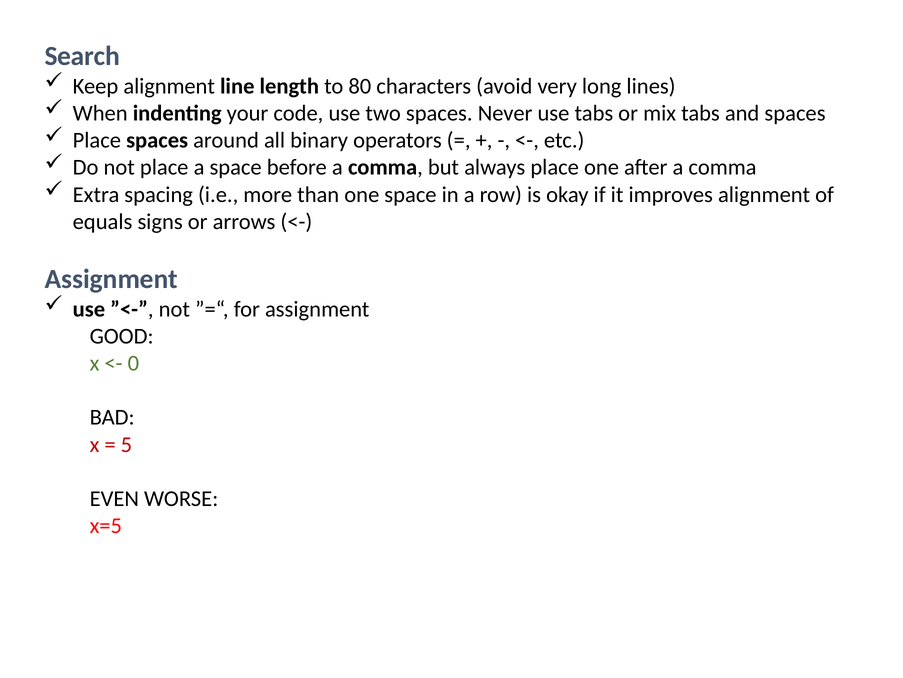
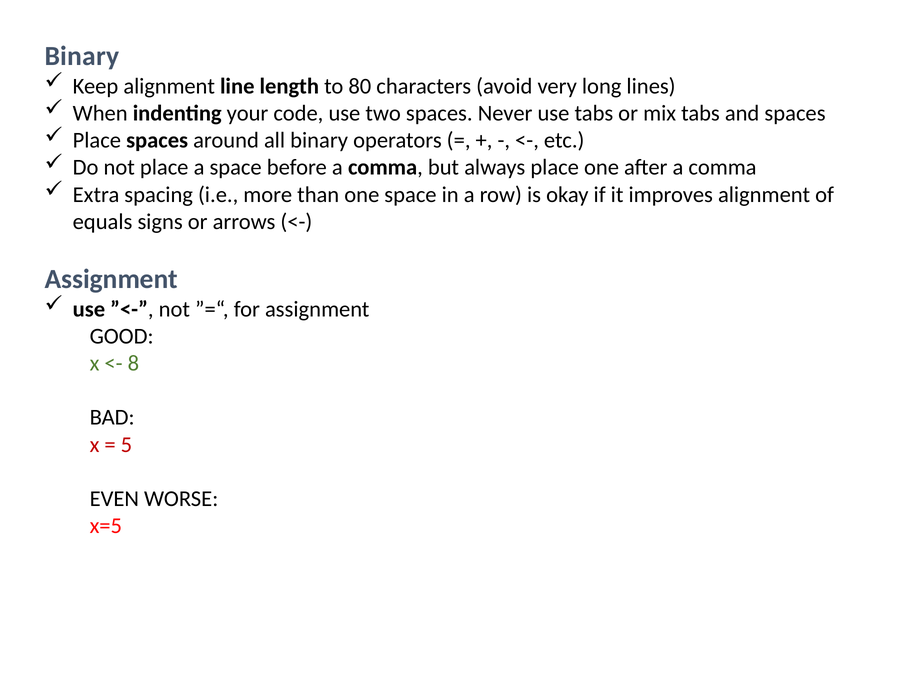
Search: Search -> Binary (82, 56)
0: 0 -> 8 (133, 363)
